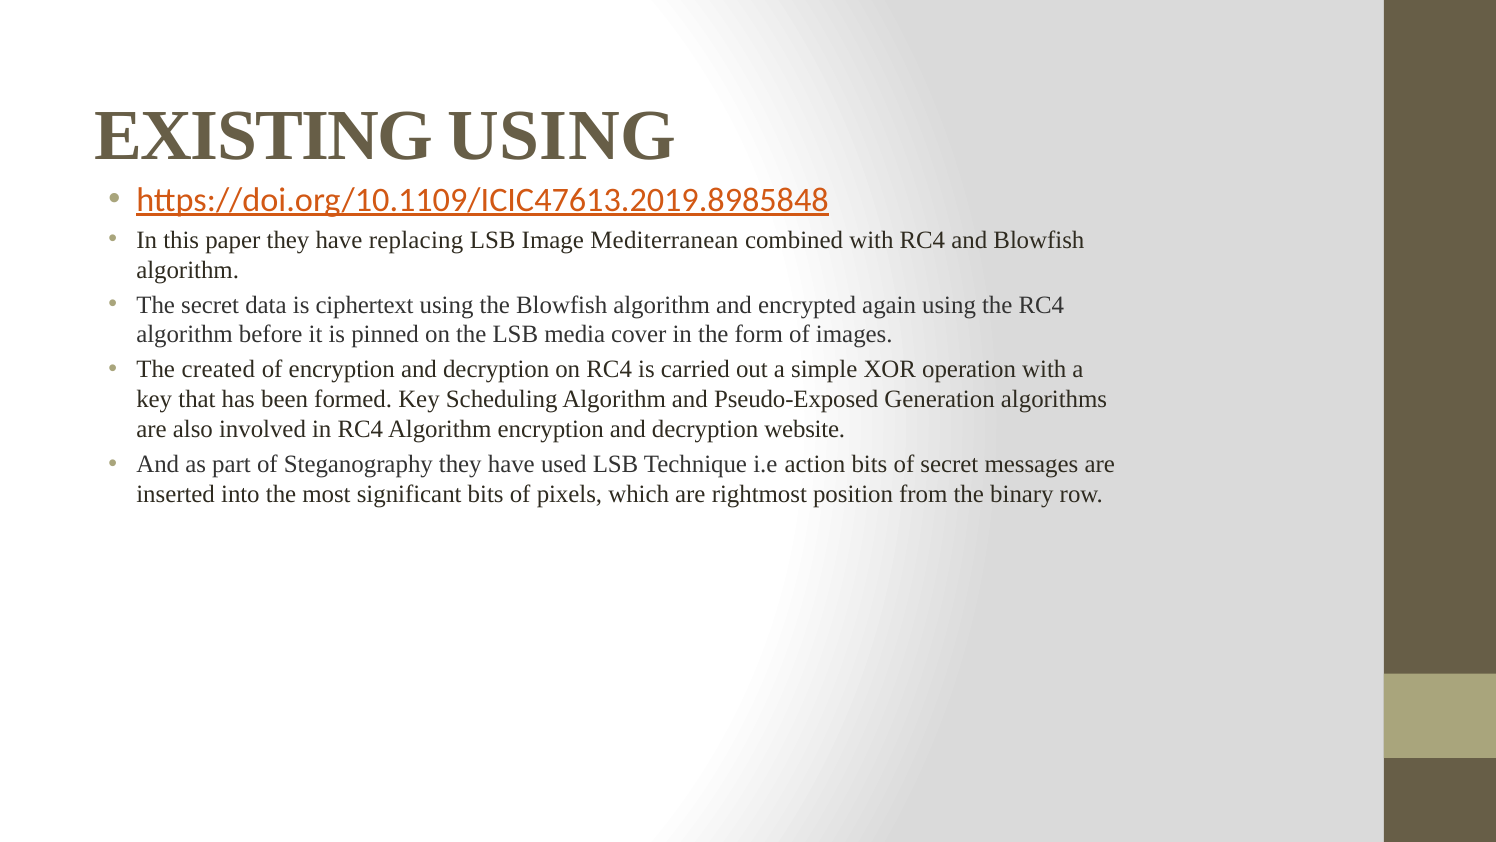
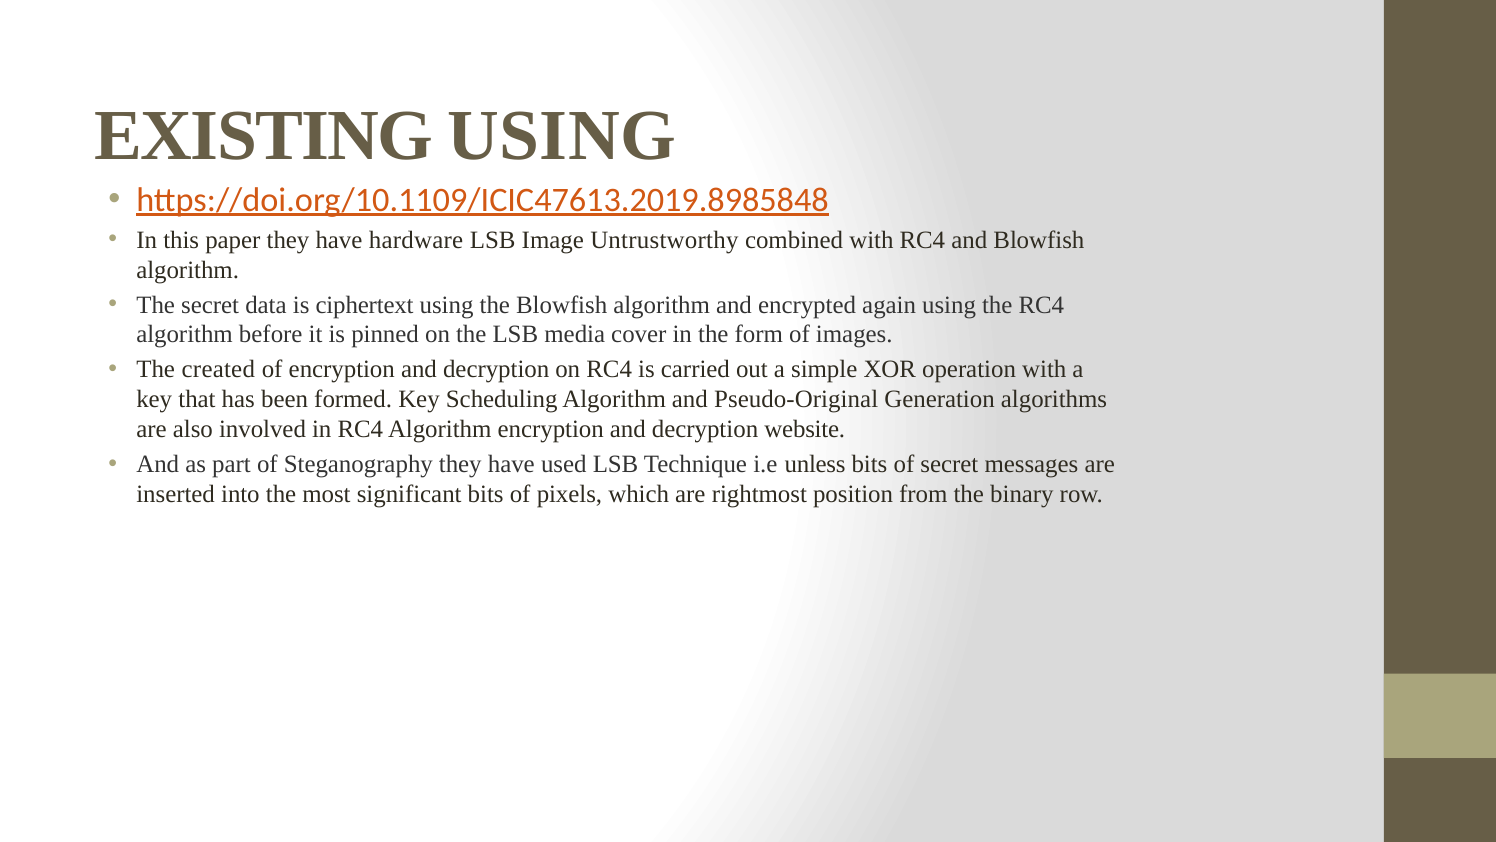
replacing: replacing -> hardware (416, 240)
Mediterranean: Mediterranean -> Untrustworthy (664, 240)
Pseudo-Exposed: Pseudo-Exposed -> Pseudo-Original (796, 399)
action: action -> unless (815, 464)
